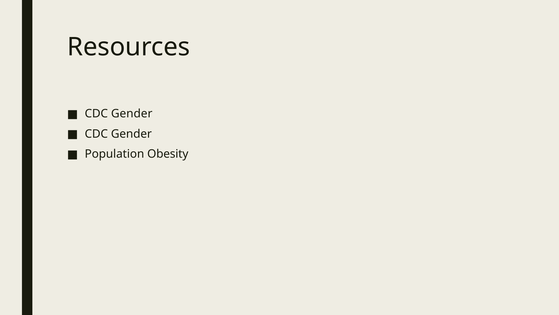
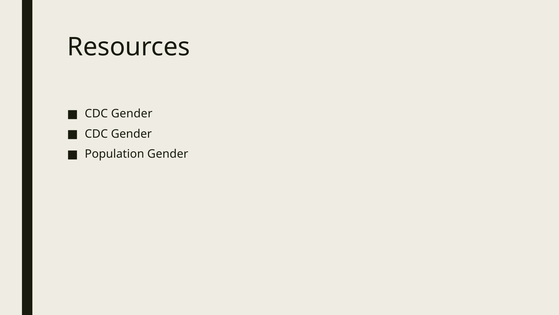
Population Obesity: Obesity -> Gender (168, 154)
